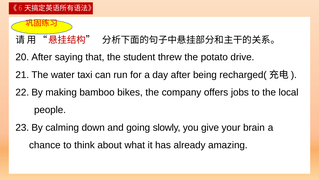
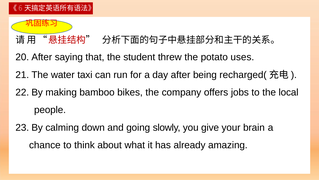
drive: drive -> uses (242, 57)
